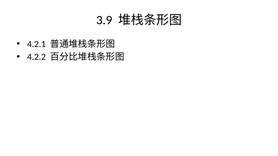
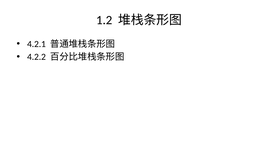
3.9: 3.9 -> 1.2 (104, 20)
